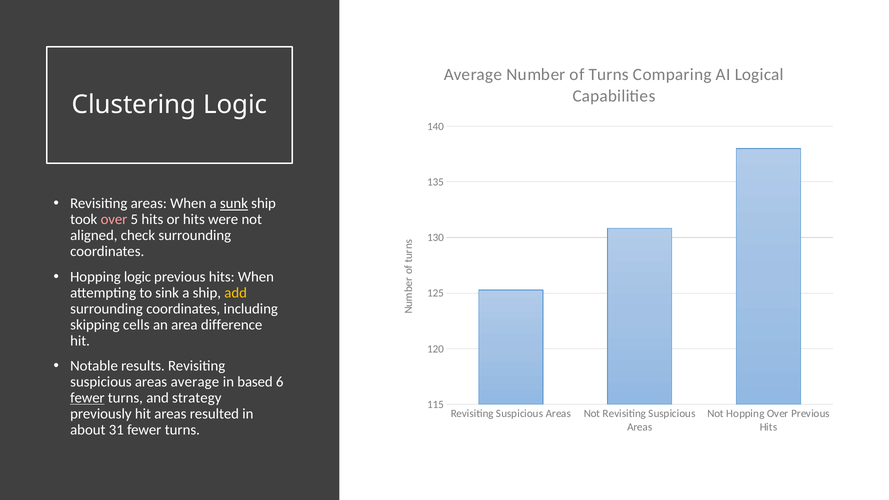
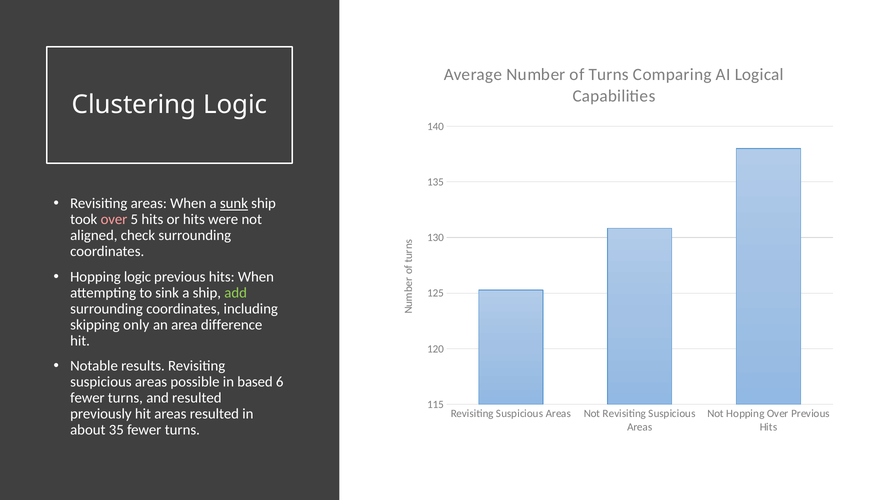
add colour: yellow -> light green (236, 293)
cells: cells -> only (136, 325)
areas average: average -> possible (195, 382)
fewer underline: present -> none (87, 398)
and strategy: strategy -> resulted (197, 398)
31: 31 -> 35 (116, 430)
